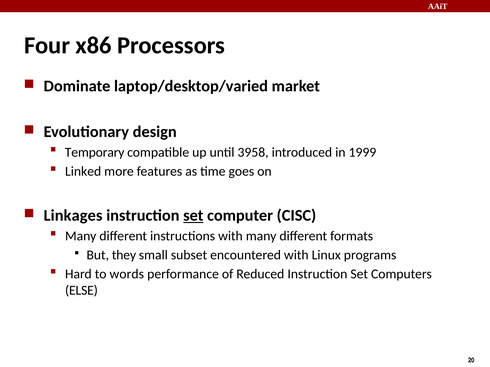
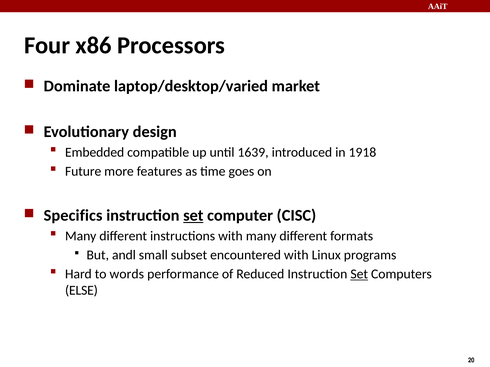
Temporary: Temporary -> Embedded (95, 153)
3958: 3958 -> 1639 (253, 153)
1999: 1999 -> 1918 (362, 153)
Linked: Linked -> Future (83, 172)
Linkages: Linkages -> Specifics (73, 216)
they: they -> andl (124, 255)
Set underline: none -> present (359, 274)
